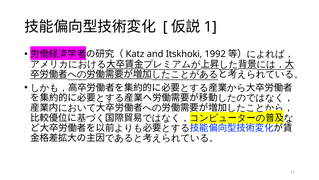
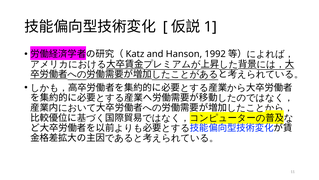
Itskhoki: Itskhoki -> Hanson (184, 54)
